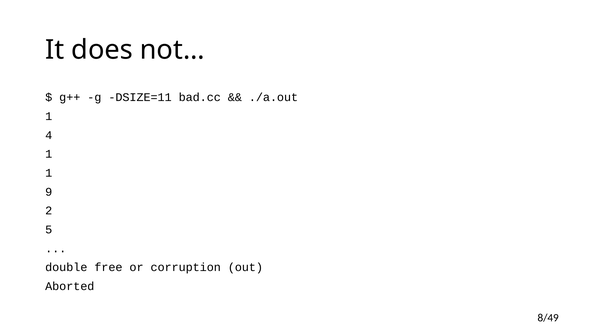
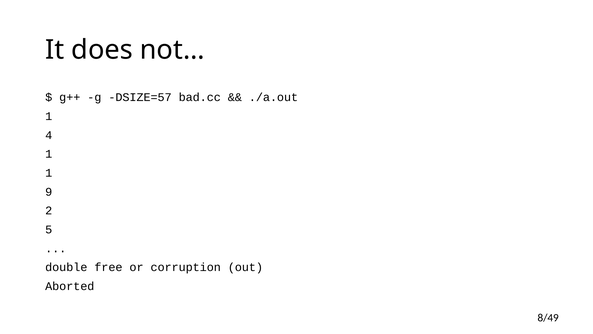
DSIZE=11: DSIZE=11 -> DSIZE=57 (140, 97)
